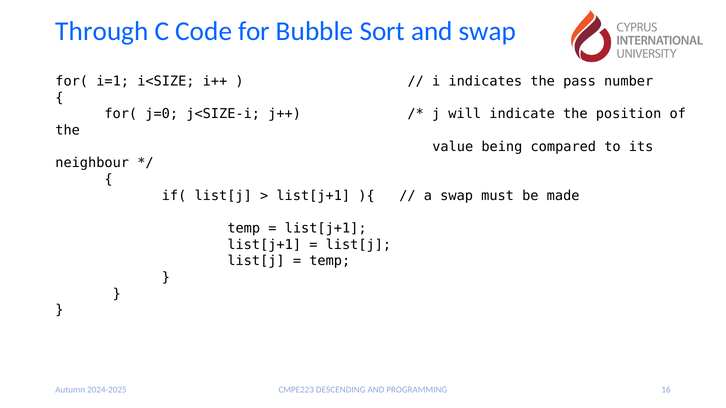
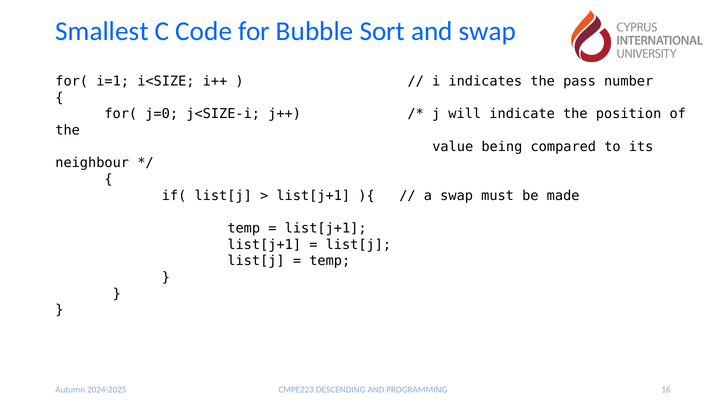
Through: Through -> Smallest (102, 31)
